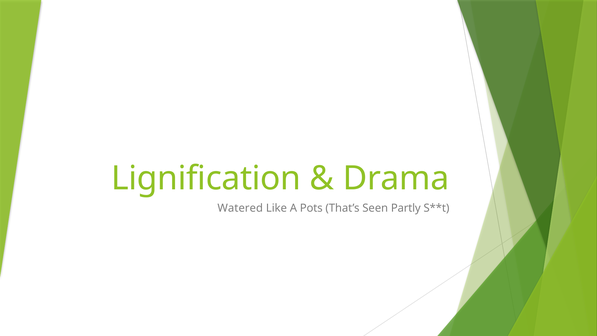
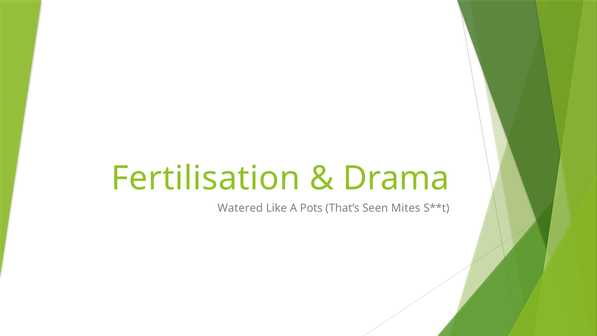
Lignification: Lignification -> Fertilisation (206, 178)
Partly: Partly -> Mites (406, 208)
